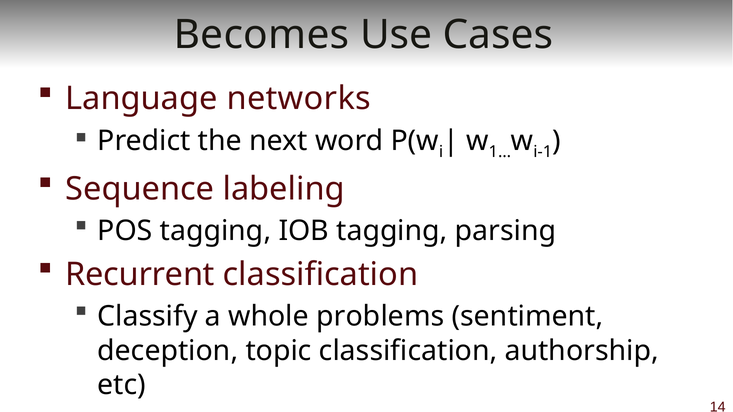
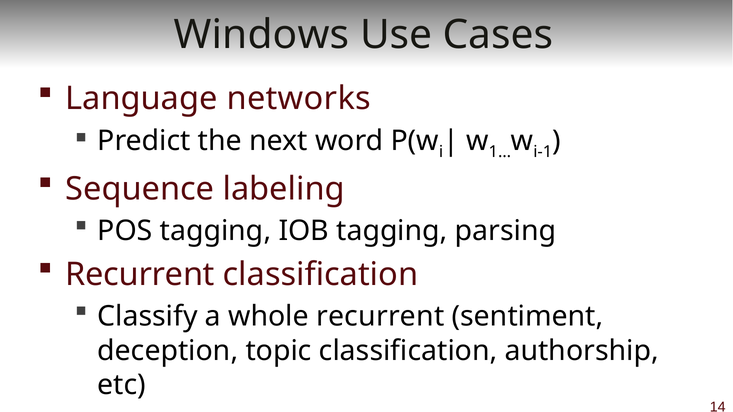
Becomes: Becomes -> Windows (261, 35)
whole problems: problems -> recurrent (380, 317)
